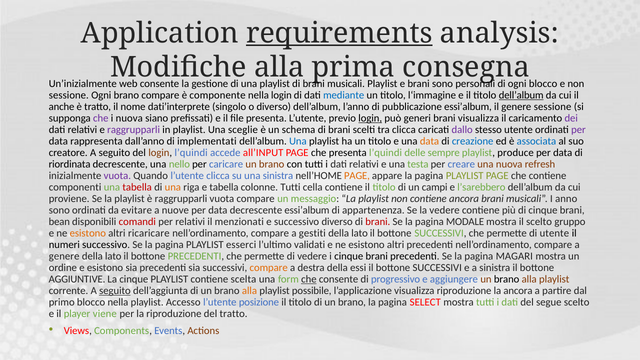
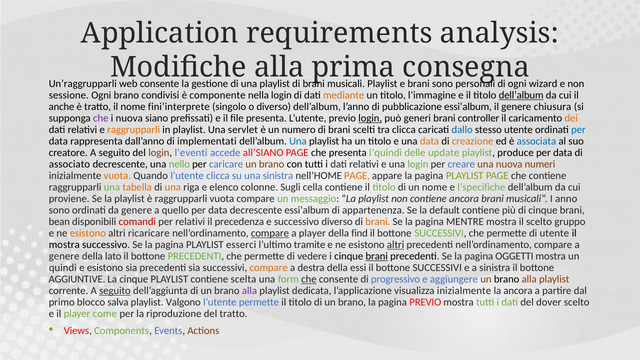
requirements underline: present -> none (339, 33)
Un’inizialmente: Un’inizialmente -> Un’raggrupparli (83, 84)
blocco: blocco -> wizard (543, 84)
brano compare: compare -> condivisi (160, 95)
mediante colour: blue -> orange (344, 95)
dati’interprete: dati’interprete -> fini’interprete (179, 107)
genere sessione: sessione -> chiusura (553, 107)
brani visualizza: visualizza -> controller (479, 118)
dei colour: purple -> orange (571, 118)
raggrupparli colour: purple -> orange (134, 130)
sceglie: sceglie -> servlet (243, 130)
schema: schema -> numero (299, 130)
dallo colour: purple -> blue (462, 130)
per colour: purple -> blue (578, 130)
creazione colour: blue -> orange (473, 141)
login l’quindi: l’quindi -> l’eventi (191, 153)
all’INPUT: all’INPUT -> all’SIANO (263, 153)
sempre: sempre -> update (444, 153)
riordinata: riordinata -> associato (69, 164)
una testa: testa -> login (418, 164)
refresh: refresh -> numeri (540, 164)
vuota colour: purple -> orange (117, 176)
componenti: componenti -> raggrupparli (75, 187)
tabella colour: red -> orange (137, 187)
e tabella: tabella -> elenco (224, 187)
colonne Tutti: Tutti -> Sugli (290, 187)
un campi: campi -> nome (435, 187)
l’sarebbero: l’sarebbero -> l’specifiche (481, 187)
da evitare: evitare -> genere (137, 210)
nuove: nuove -> quello (175, 210)
la vedere: vedere -> default (445, 210)
menzionati: menzionati -> precedenza (239, 222)
brani colour: red -> orange (378, 222)
MODALE: MODALE -> MENTRE (465, 222)
compare underline: none -> present (270, 233)
a gestiti: gestiti -> player (312, 233)
lato: lato -> find (360, 233)
numeri: numeri -> mostra (64, 245)
validati: validati -> tramite (310, 245)
altri underline: none -> present (396, 245)
brani underline: none -> present (377, 256)
MAGARI: MAGARI -> OGGETTI (514, 256)
ordine: ordine -> quindi (63, 268)
alla colour: orange -> purple (249, 291)
possibile: possibile -> dedicata (312, 291)
visualizza riproduzione: riproduzione -> inizialmente (464, 291)
blocco nella: nella -> salva (118, 302)
Accesso: Accesso -> Valgono (183, 302)
l’utente posizione: posizione -> permette (259, 302)
pagina SELECT: SELECT -> PREVIO (425, 302)
segue: segue -> dover (549, 302)
viene: viene -> come (105, 314)
